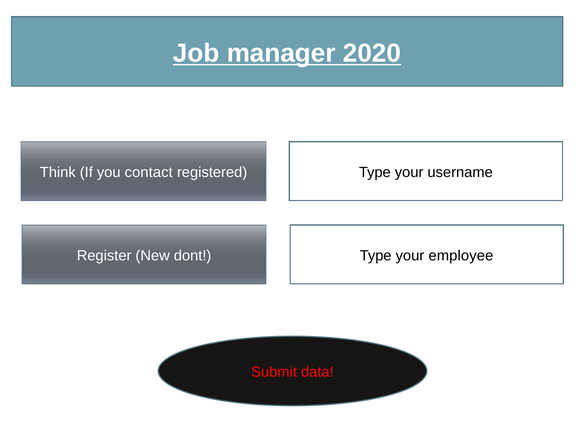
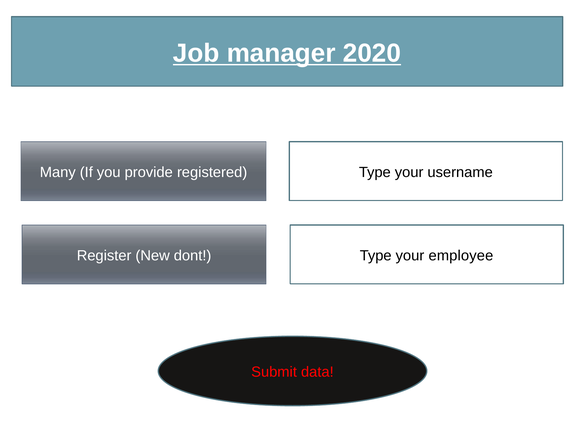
Think: Think -> Many (58, 172)
contact: contact -> provide (149, 172)
